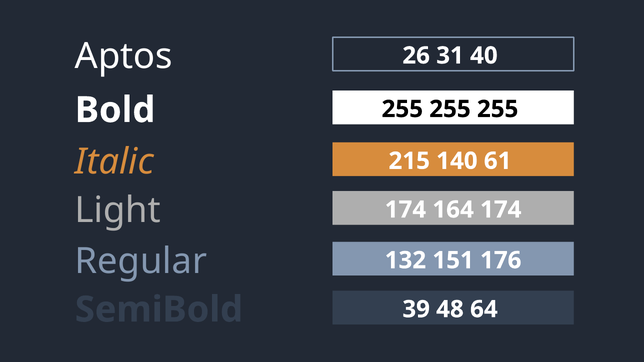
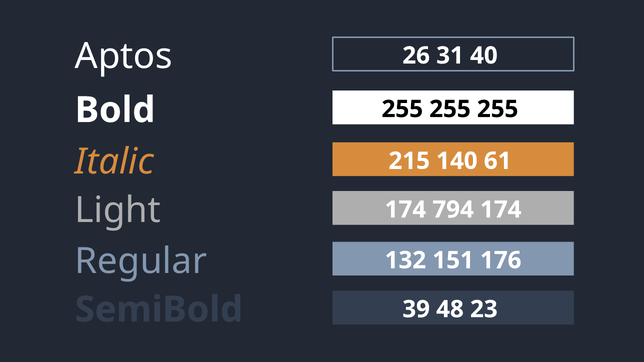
164: 164 -> 794 (453, 210)
64: 64 -> 23 (484, 309)
